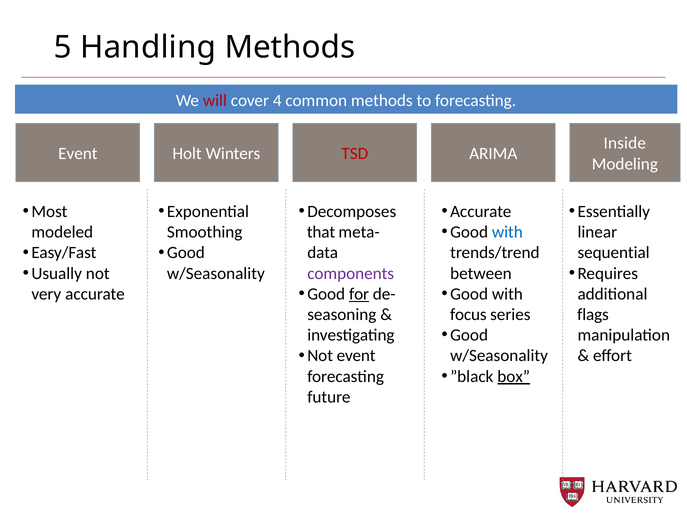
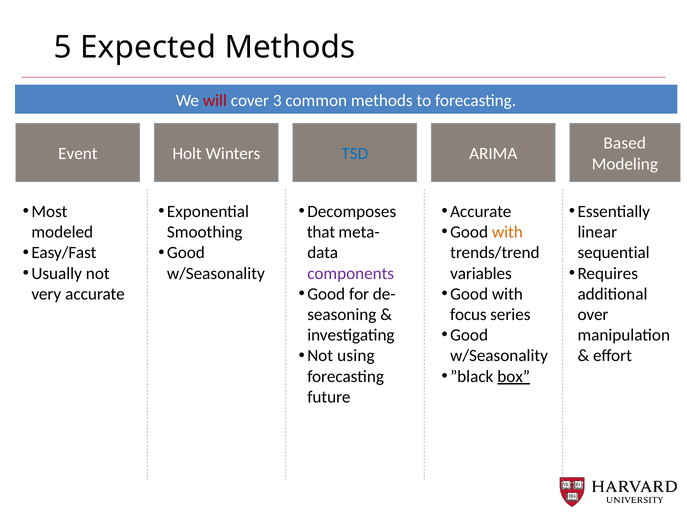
Handling: Handling -> Expected (148, 48)
4: 4 -> 3 (277, 100)
Inside: Inside -> Based (625, 143)
TSD colour: red -> blue (355, 154)
with colour: blue -> orange (507, 232)
between: between -> variables (481, 273)
for underline: present -> none (359, 294)
flags: flags -> over (593, 315)
Not event: event -> using (356, 356)
